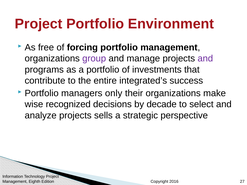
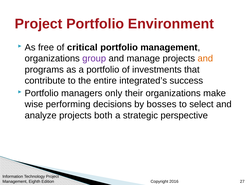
forcing: forcing -> critical (82, 47)
and colour: purple -> orange (205, 59)
recognized: recognized -> performing (68, 104)
decade: decade -> bosses (162, 104)
sells: sells -> both (103, 116)
